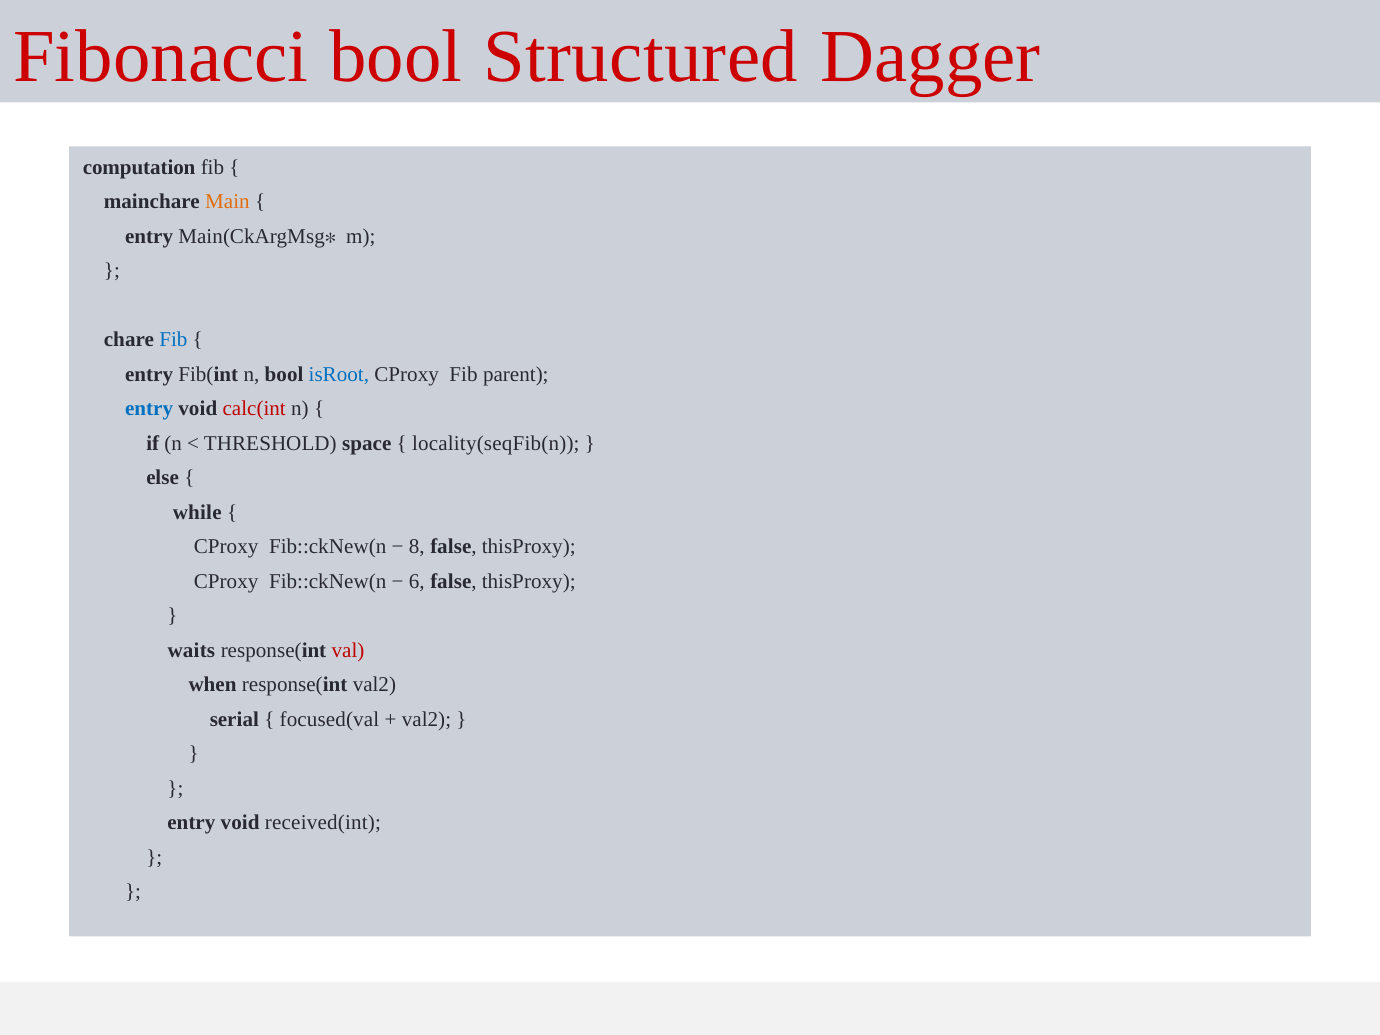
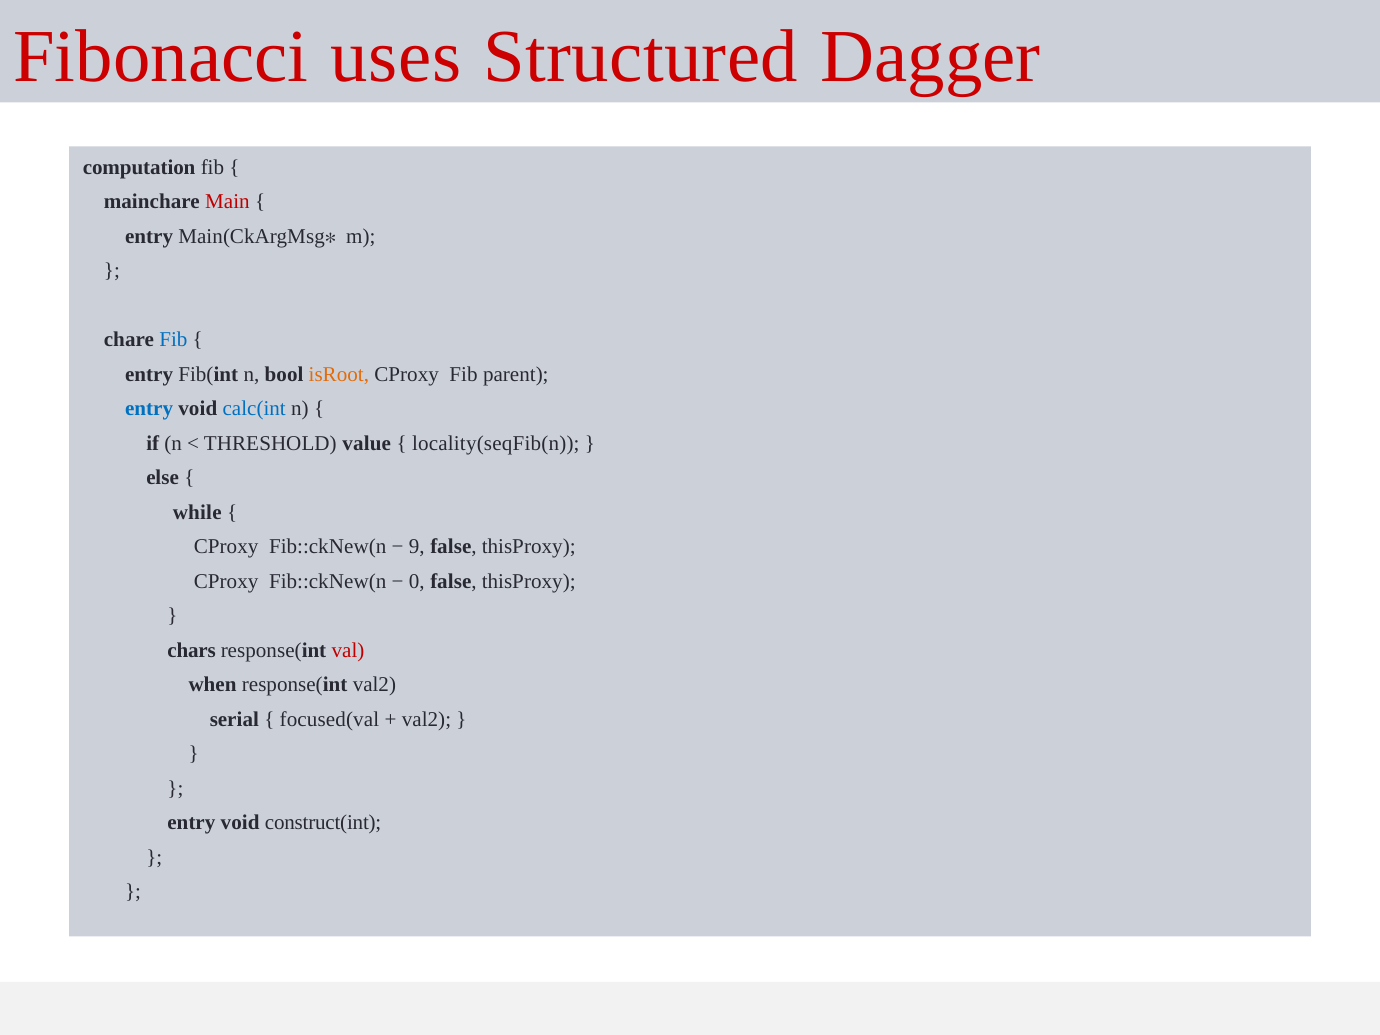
Fibonacci bool: bool -> uses (396, 57)
Main colour: orange -> red (227, 202)
isRoot colour: blue -> orange (339, 374)
calc(int colour: red -> blue (254, 409)
space: space -> value (367, 443)
8: 8 -> 9 (417, 547)
6: 6 -> 0 (417, 581)
waits: waits -> chars (192, 650)
received(int: received(int -> construct(int (323, 823)
